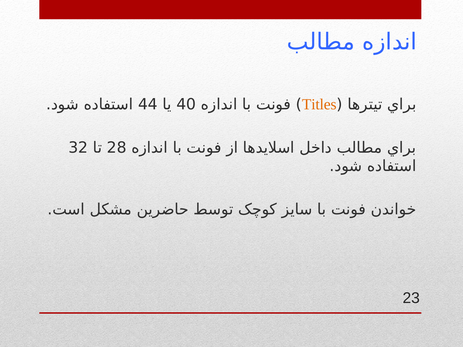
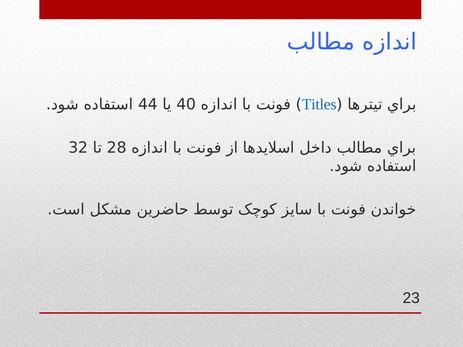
Titles colour: orange -> blue (319, 105)
